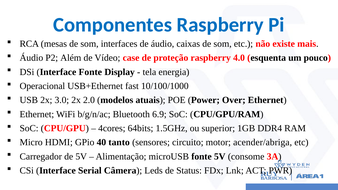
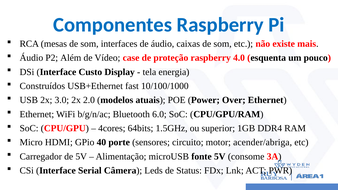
Interface Fonte: Fonte -> Custo (90, 72)
Operacional: Operacional -> Construídos (42, 86)
6.9: 6.9 -> 6.0 (159, 114)
tanto: tanto -> porte (119, 142)
